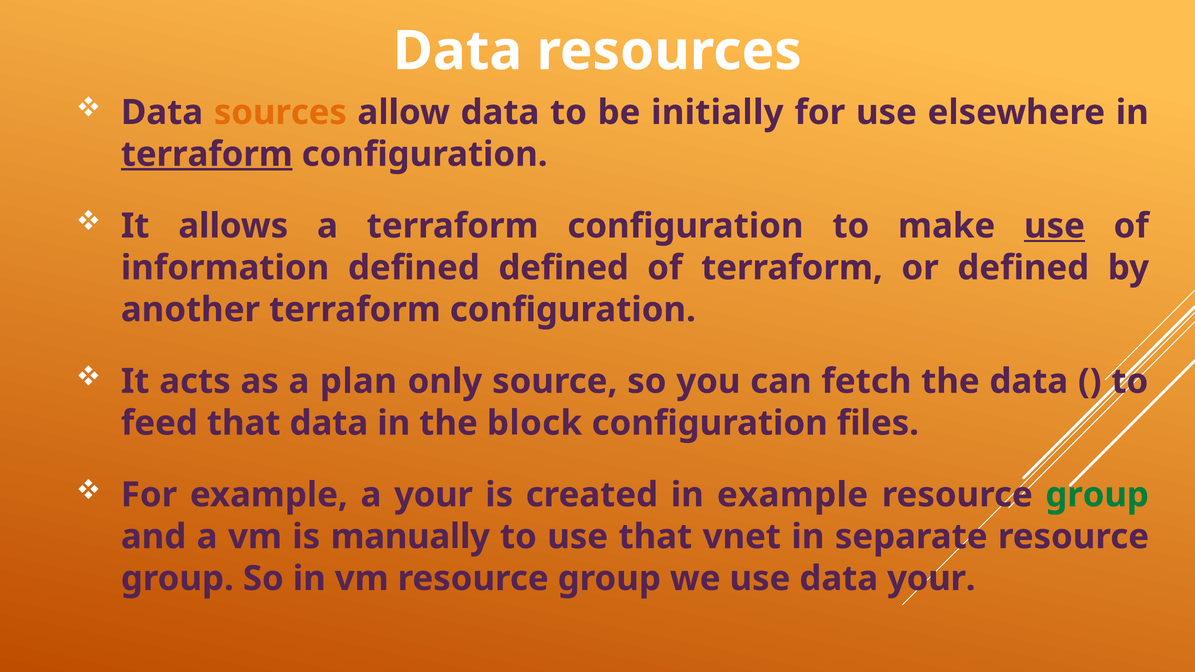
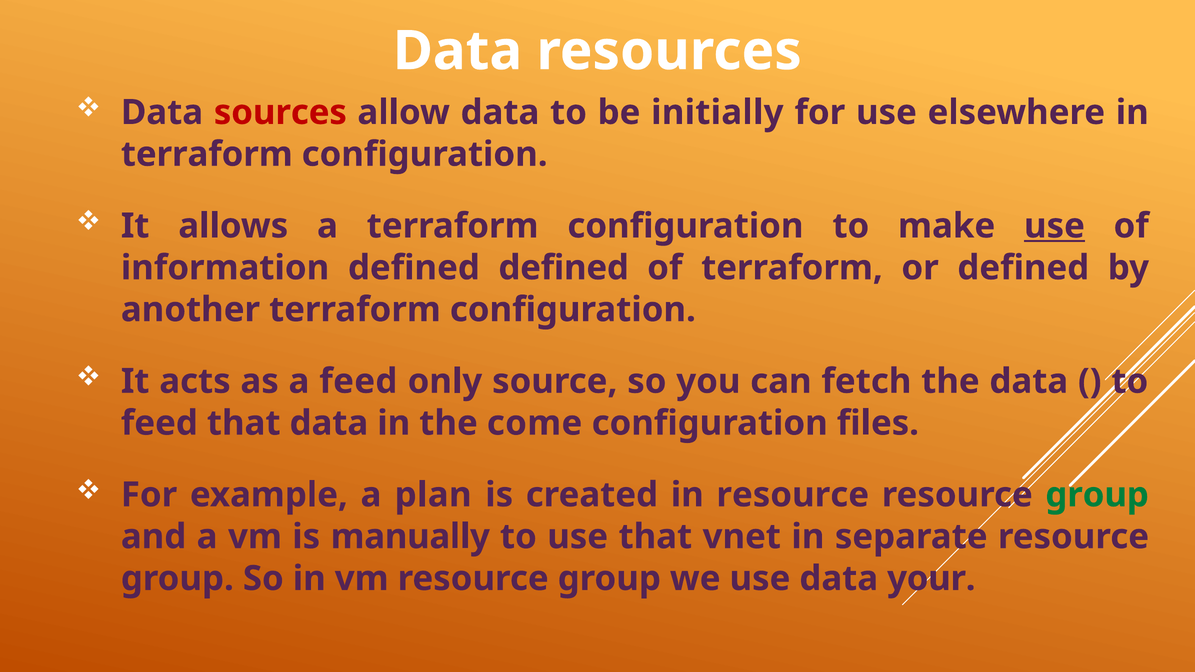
sources colour: orange -> red (280, 112)
terraform underline: present -> none (207, 154)
a plan: plan -> feed (358, 381)
block: block -> come (535, 423)
a your: your -> plan (433, 495)
in example: example -> resource (793, 495)
